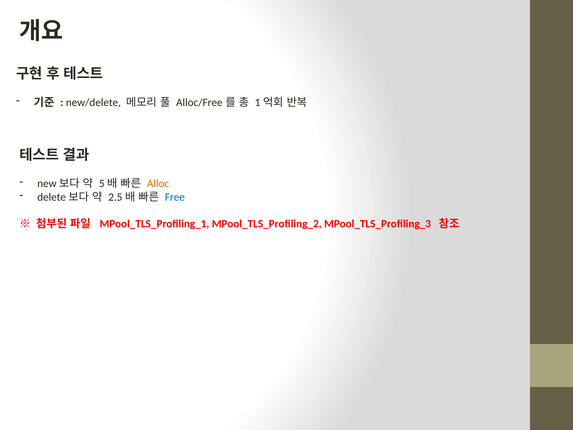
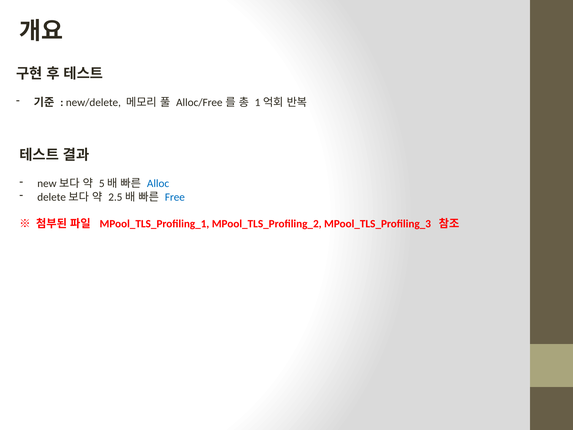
Alloc colour: orange -> blue (158, 184)
